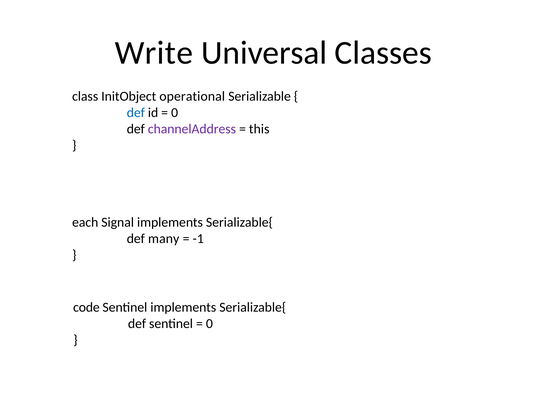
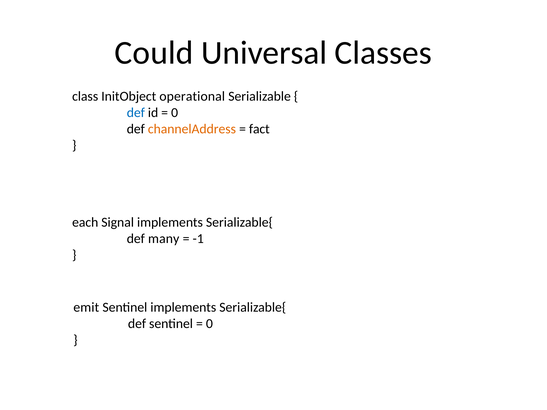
Write: Write -> Could (154, 53)
channelAddress colour: purple -> orange (192, 129)
this: this -> fact (259, 129)
code: code -> emit (86, 307)
